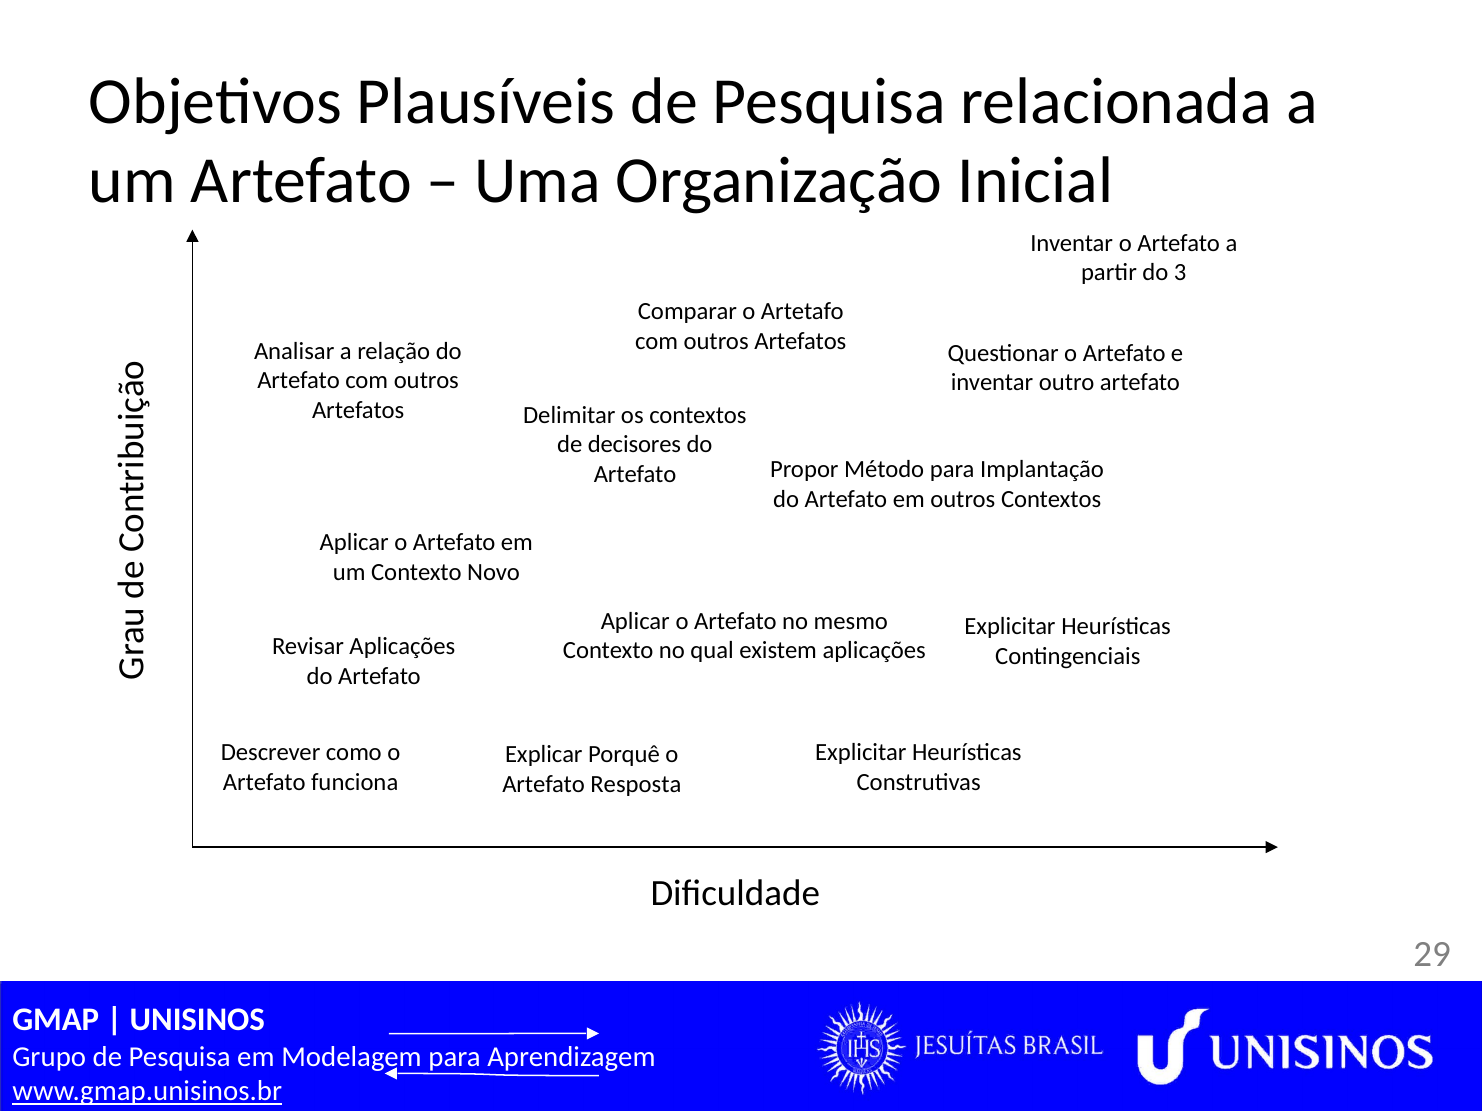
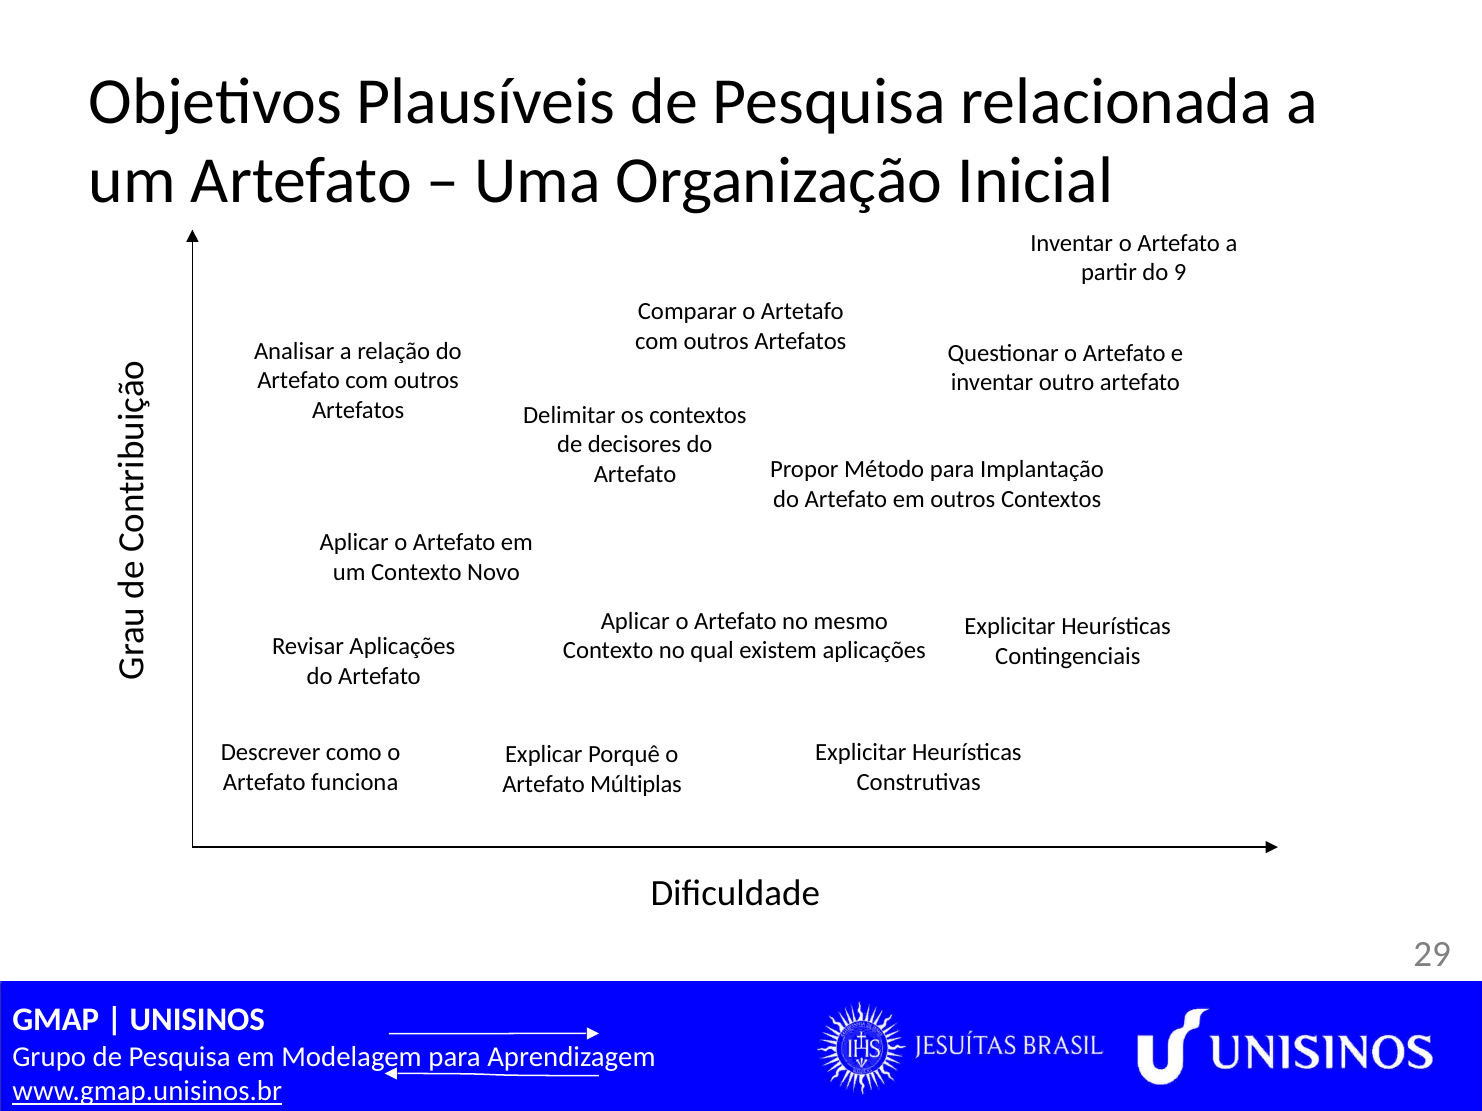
3: 3 -> 9 (1180, 273)
Resposta: Resposta -> Múltiplas (636, 784)
